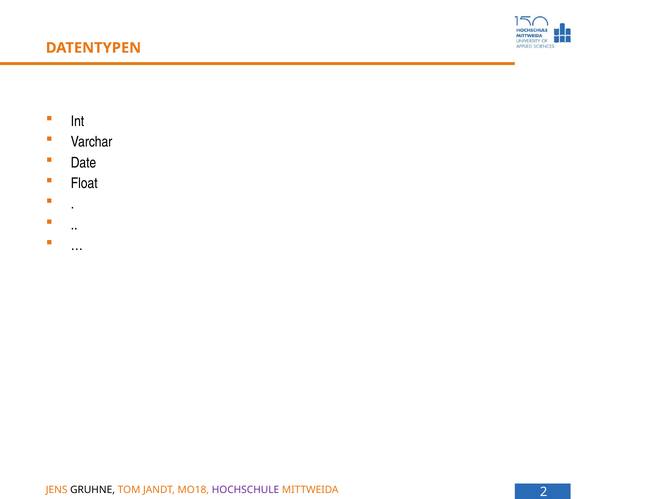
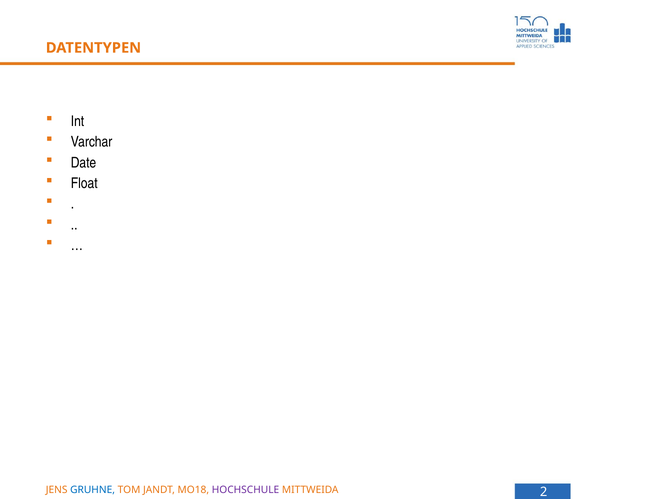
GRUHNE colour: black -> blue (93, 490)
